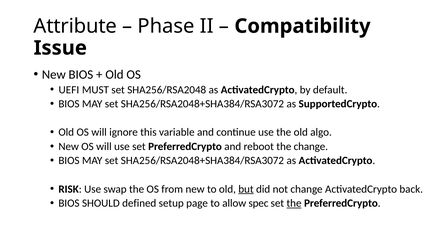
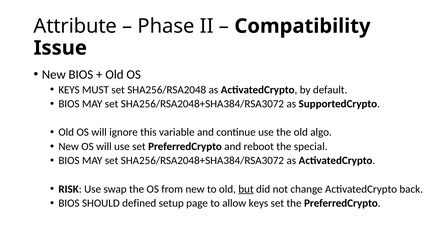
UEFI: UEFI -> KEYS (69, 90)
the change: change -> special (311, 147)
allow spec: spec -> keys (258, 203)
the underline: present -> none (294, 203)
